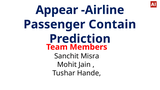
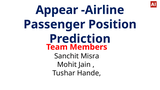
Contain: Contain -> Position (112, 24)
